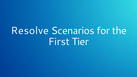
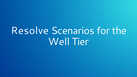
First: First -> Well (59, 42)
